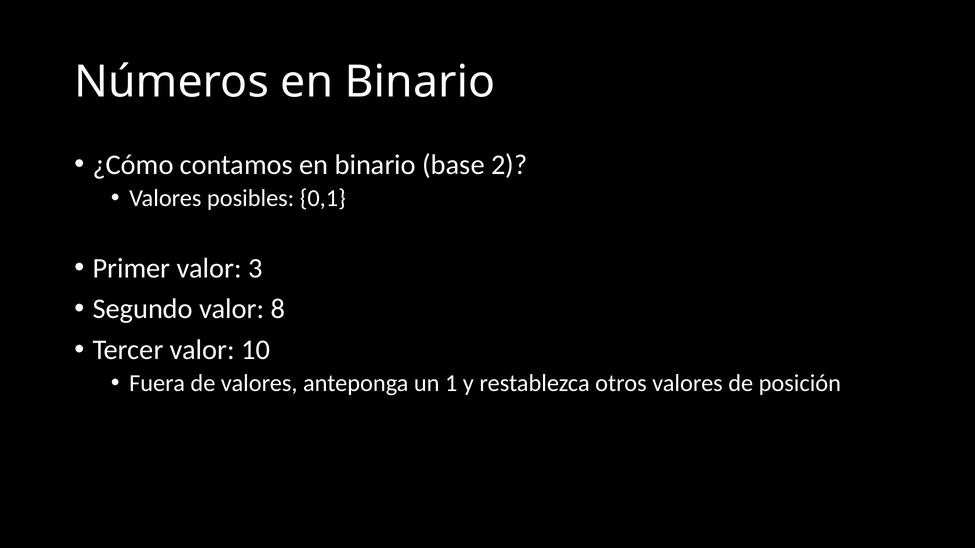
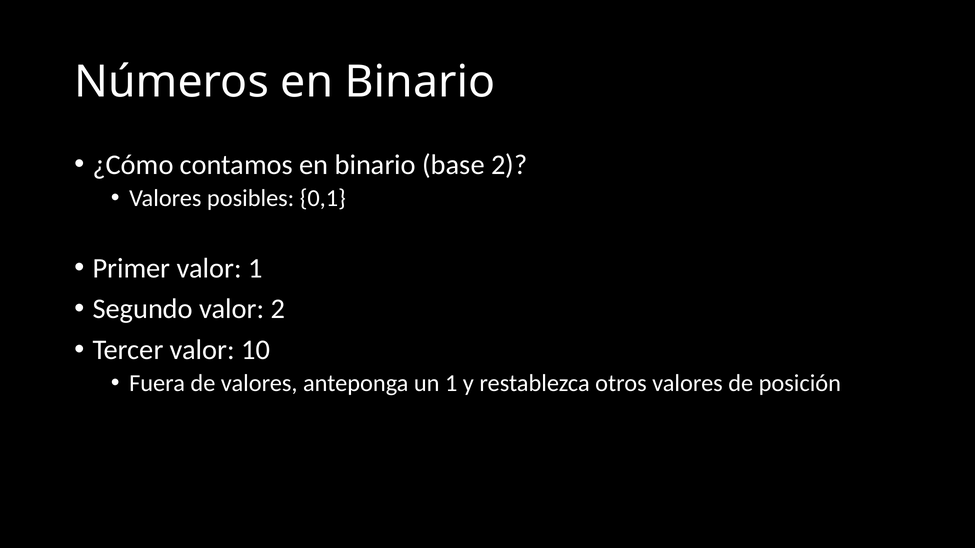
valor 3: 3 -> 1 (255, 268)
valor 8: 8 -> 2 (278, 309)
